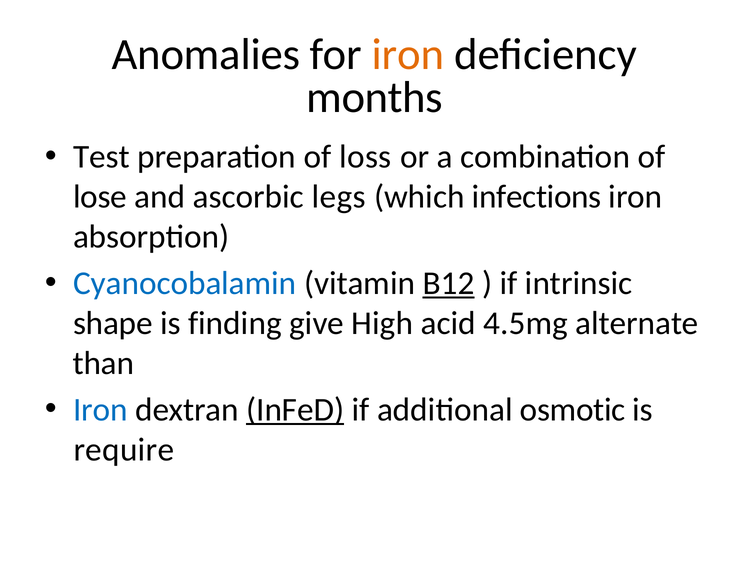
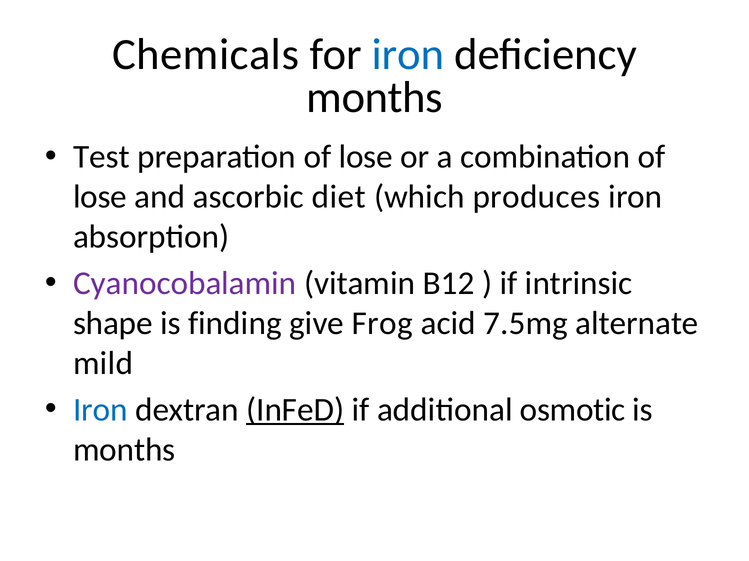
Anomalies: Anomalies -> Chemicals (206, 55)
iron colour: orange -> blue (408, 55)
preparation of loss: loss -> lose (366, 157)
legs: legs -> diet (339, 197)
infections: infections -> produces (536, 197)
Cyanocobalamin colour: blue -> purple (185, 284)
B12 underline: present -> none (449, 284)
High: High -> Frog (382, 324)
4.5mg: 4.5mg -> 7.5mg (526, 324)
than: than -> mild (103, 364)
require: require -> months (124, 450)
